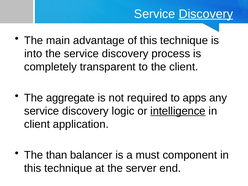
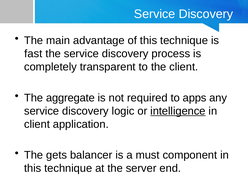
Discovery underline: present -> none (206, 14)
into: into -> fast (33, 54)
than: than -> gets (57, 155)
